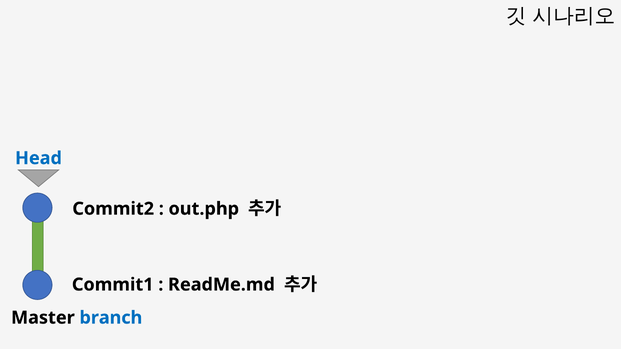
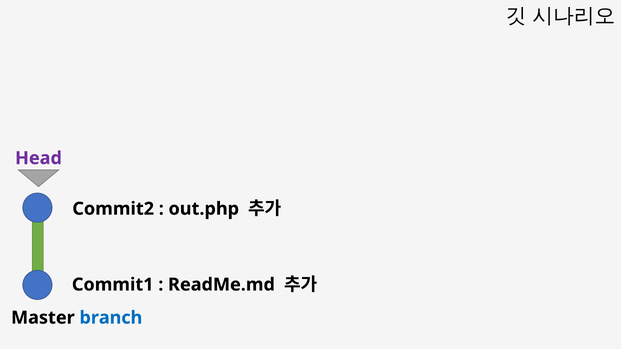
Head colour: blue -> purple (39, 158)
